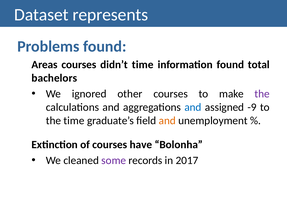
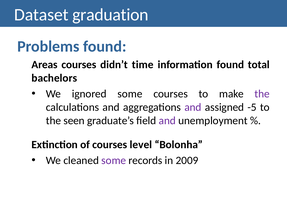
represents: represents -> graduation (110, 15)
ignored other: other -> some (130, 94)
and colour: blue -> purple (193, 107)
-9: -9 -> -5 (252, 107)
the time: time -> seen (74, 121)
and colour: orange -> purple (167, 121)
have: have -> level (141, 145)
2017: 2017 -> 2009 (187, 161)
